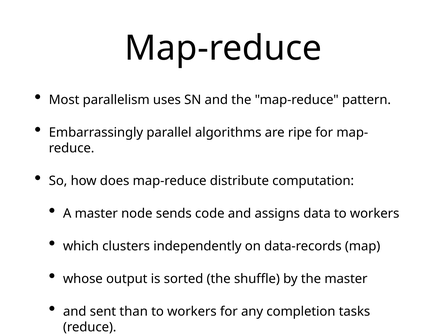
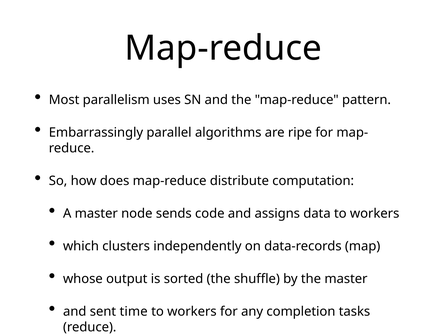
than: than -> time (134, 311)
